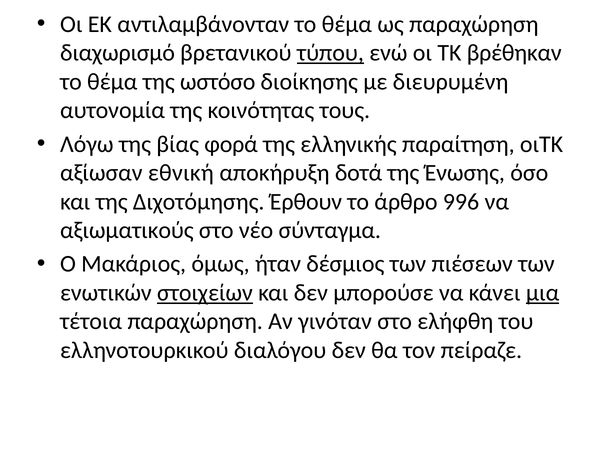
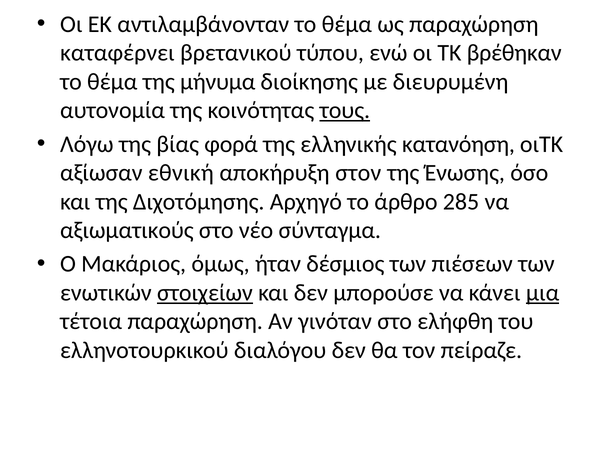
διαχωρισμό: διαχωρισμό -> καταφέρνει (117, 53)
τύπου underline: present -> none (330, 53)
ωστόσο: ωστόσο -> μήνυμα (218, 82)
τους underline: none -> present (345, 111)
παραίτηση: παραίτηση -> κατανόηση (458, 144)
δοτά: δοτά -> στον (358, 173)
Έρθουν: Έρθουν -> Αρχηγό (306, 202)
996: 996 -> 285 (461, 202)
